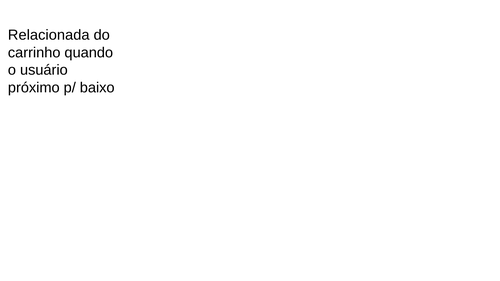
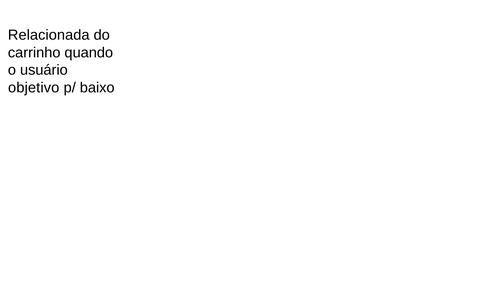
próximo: próximo -> objetivo (34, 88)
